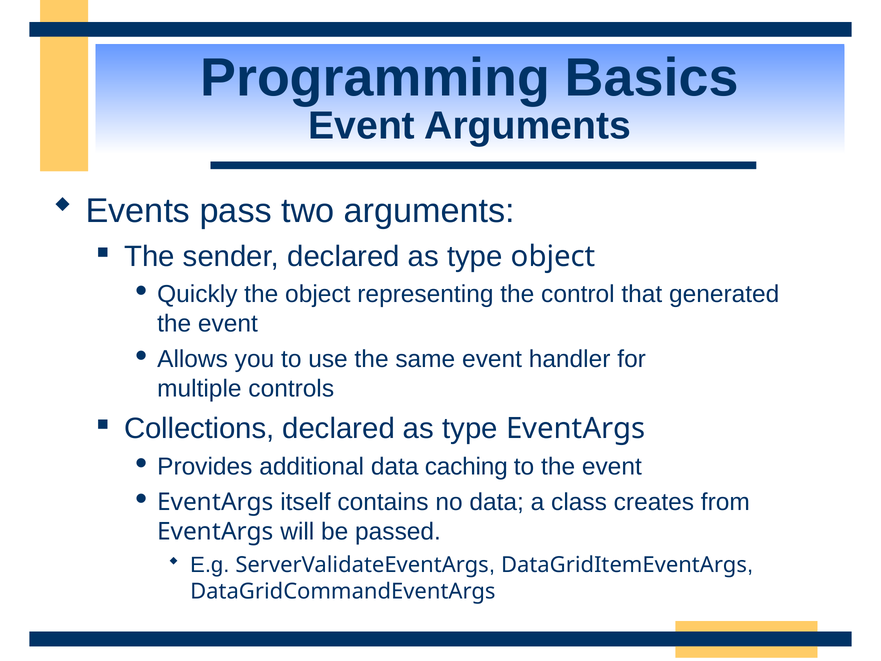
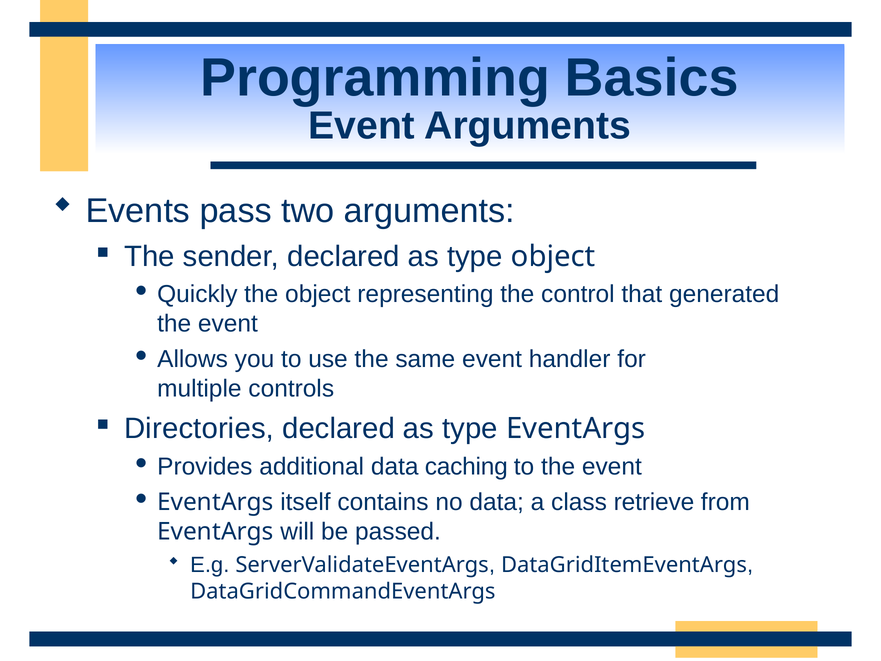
Collections: Collections -> Directories (199, 429)
creates: creates -> retrieve (654, 502)
